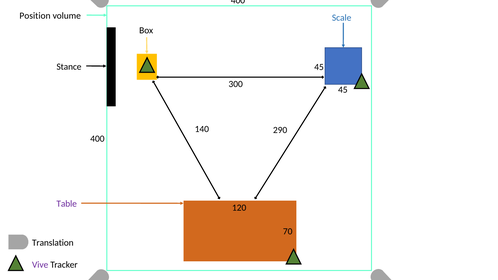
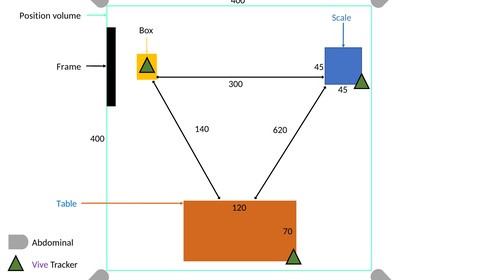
Stance: Stance -> Frame (69, 67)
290: 290 -> 620 (280, 130)
Table colour: purple -> blue (67, 204)
Translation: Translation -> Abdominal (53, 243)
